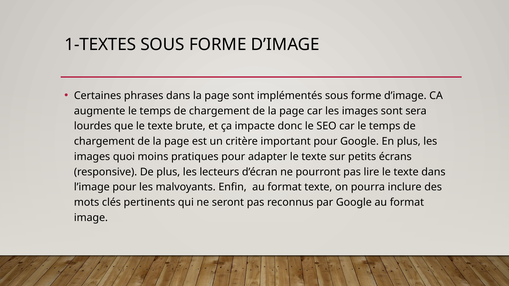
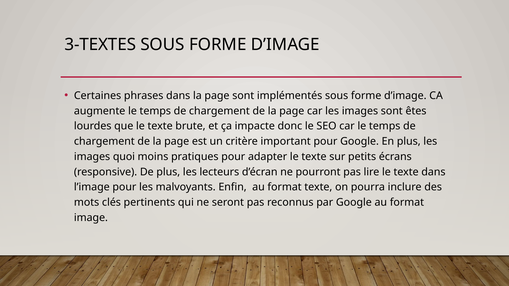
1-TEXTES: 1-TEXTES -> 3-TEXTES (100, 45)
sera: sera -> êtes (416, 111)
